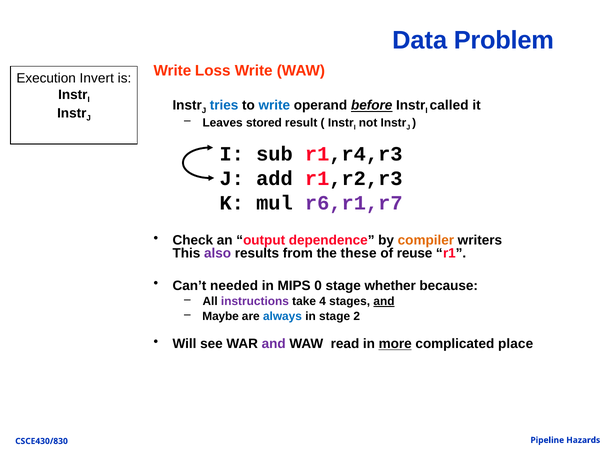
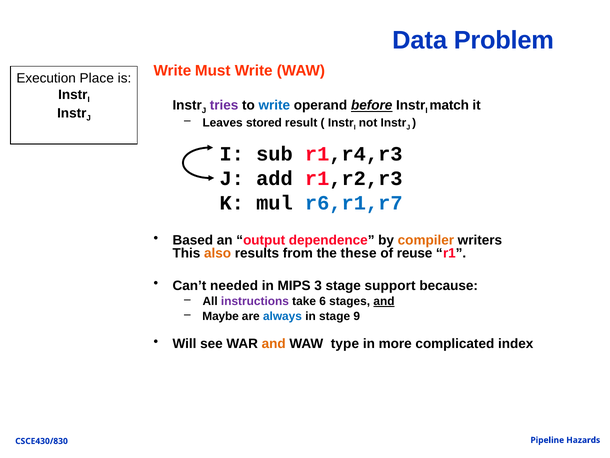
Loss: Loss -> Must (213, 71)
Invert: Invert -> Place (97, 78)
tries colour: blue -> purple (224, 105)
called: called -> match (449, 105)
r6,r1,r7 colour: purple -> blue (354, 203)
Check: Check -> Based (193, 240)
also colour: purple -> orange (218, 253)
0: 0 -> 3 (318, 285)
whether: whether -> support (390, 285)
4: 4 -> 6 (323, 301)
2: 2 -> 9 (357, 316)
and colour: purple -> orange (274, 344)
read: read -> type (345, 344)
more underline: present -> none (395, 344)
place: place -> index (516, 344)
